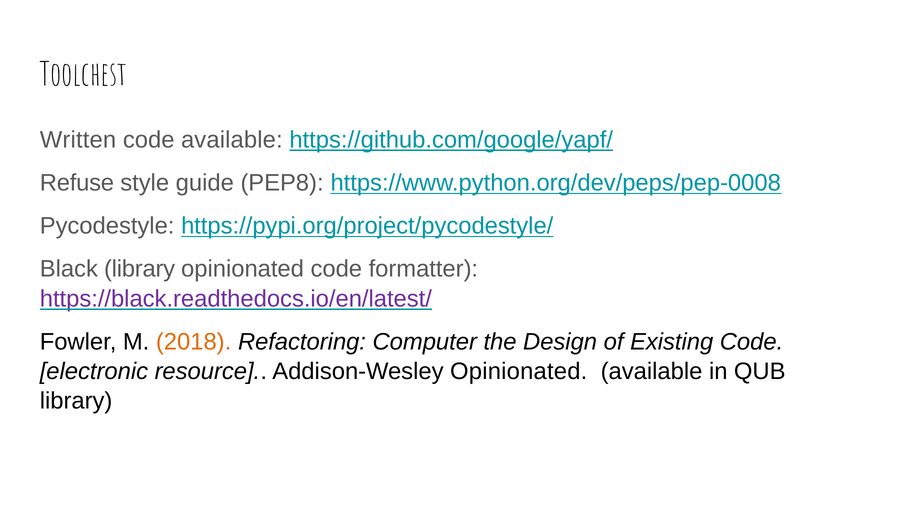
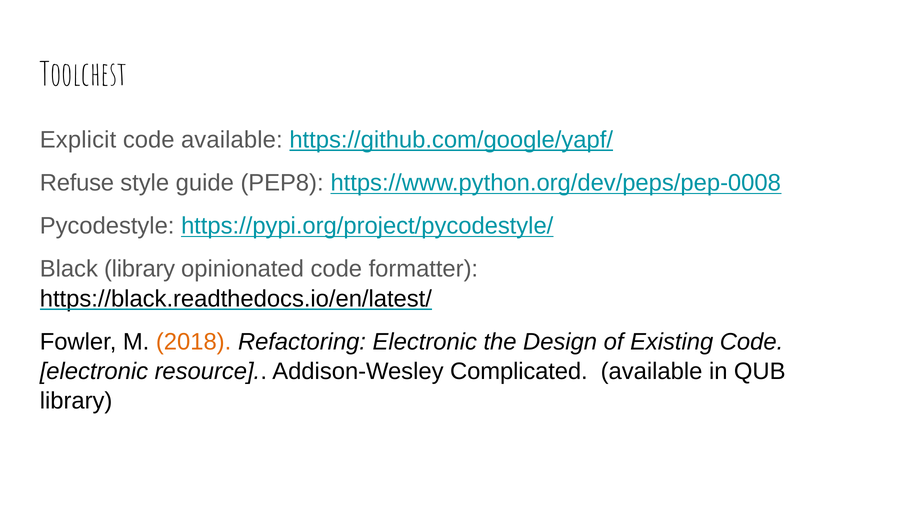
Written: Written -> Explicit (78, 140)
https://black.readthedocs.io/en/latest/ colour: purple -> black (236, 299)
Refactoring Computer: Computer -> Electronic (425, 342)
Addison-Wesley Opinionated: Opinionated -> Complicated (519, 371)
